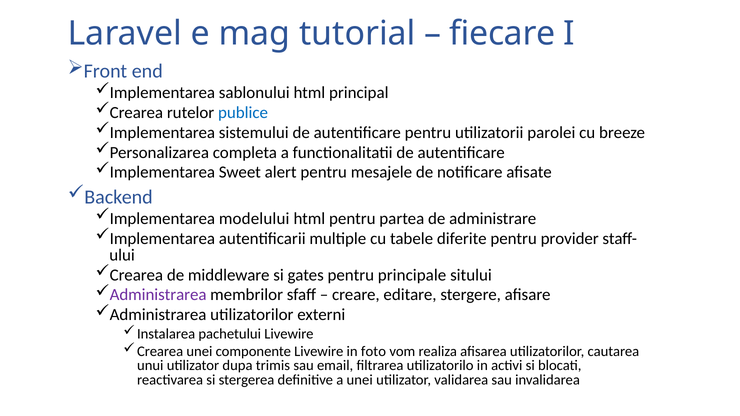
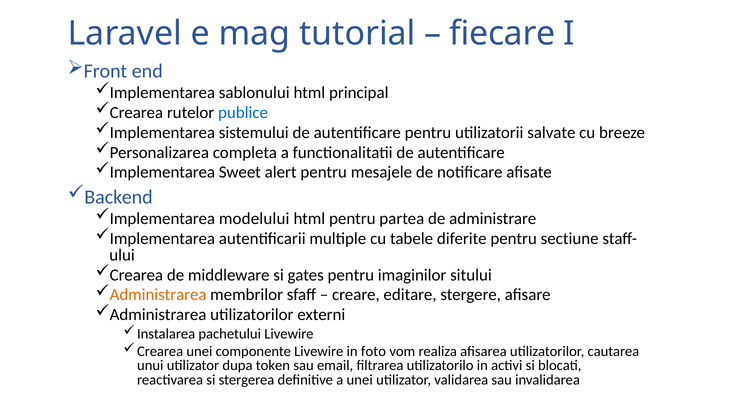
parolei: parolei -> salvate (551, 133)
provider: provider -> sectiune (570, 239)
principale: principale -> imaginilor (412, 275)
Administrarea colour: purple -> orange (158, 295)
trimis: trimis -> token (273, 366)
